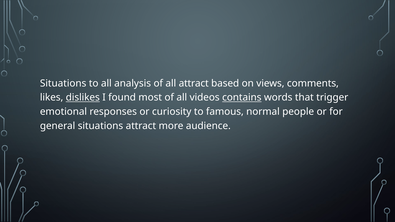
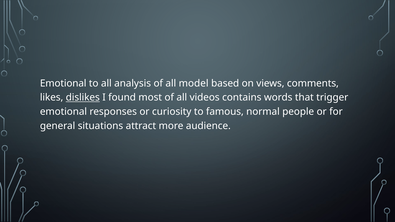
Situations: Situations -> Emotional (63, 83)
all attract: attract -> model (194, 83)
contains underline: present -> none (242, 98)
